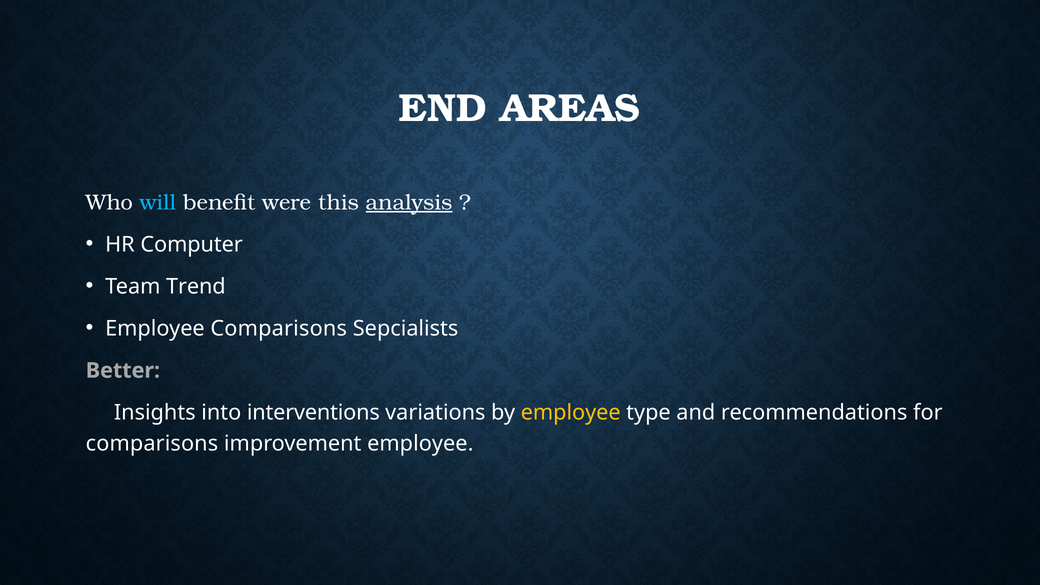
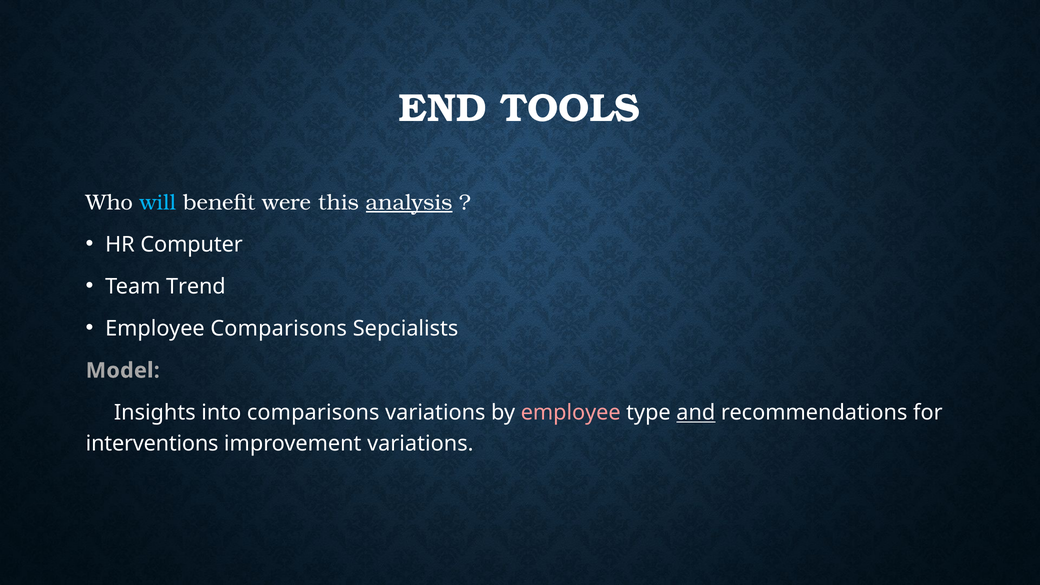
AREAS: AREAS -> TOOLS (570, 108)
Better: Better -> Model (123, 371)
into interventions: interventions -> comparisons (313, 413)
employee colour: yellow -> pink (571, 413)
and underline: none -> present (696, 413)
comparisons: comparisons -> interventions (152, 444)
improvement employee: employee -> variations (420, 444)
